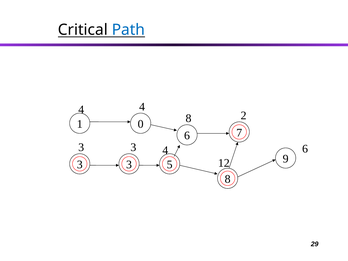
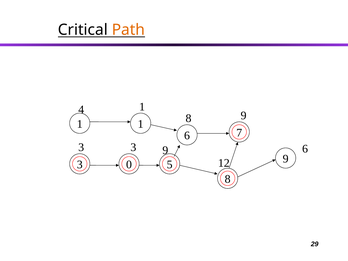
Path colour: blue -> orange (128, 30)
4 4: 4 -> 1 (142, 107)
2: 2 -> 9 (244, 115)
1 0: 0 -> 1 (141, 124)
3 4: 4 -> 9 (165, 150)
3: 3 -> 0 (129, 165)
